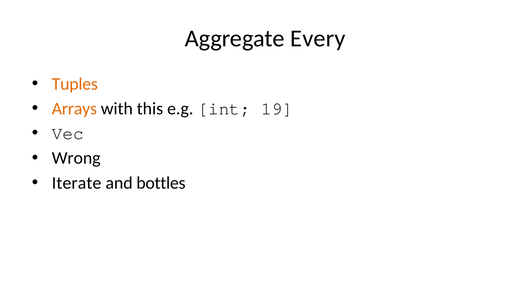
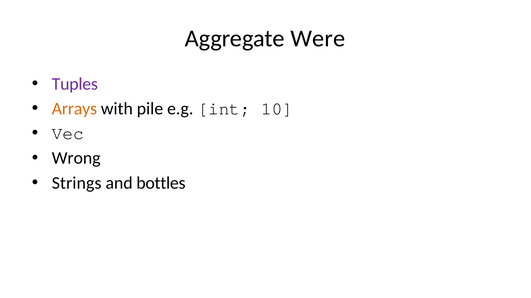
Every: Every -> Were (318, 39)
Tuples colour: orange -> purple (75, 84)
this: this -> pile (150, 109)
19: 19 -> 10 (277, 109)
Iterate: Iterate -> Strings (77, 183)
